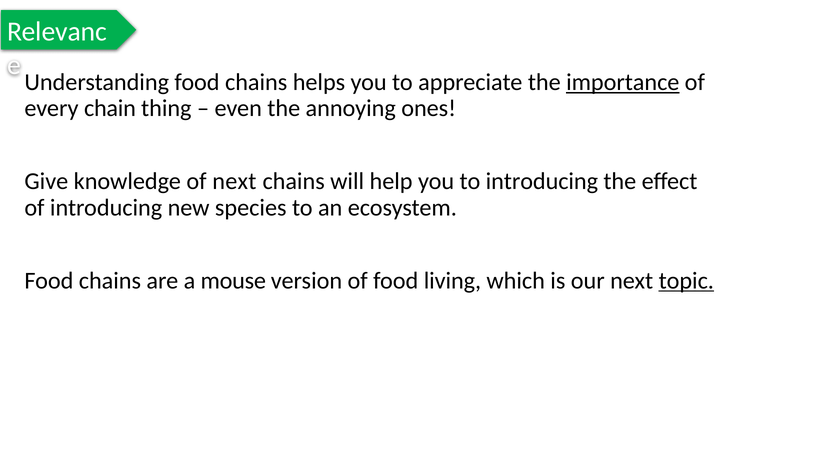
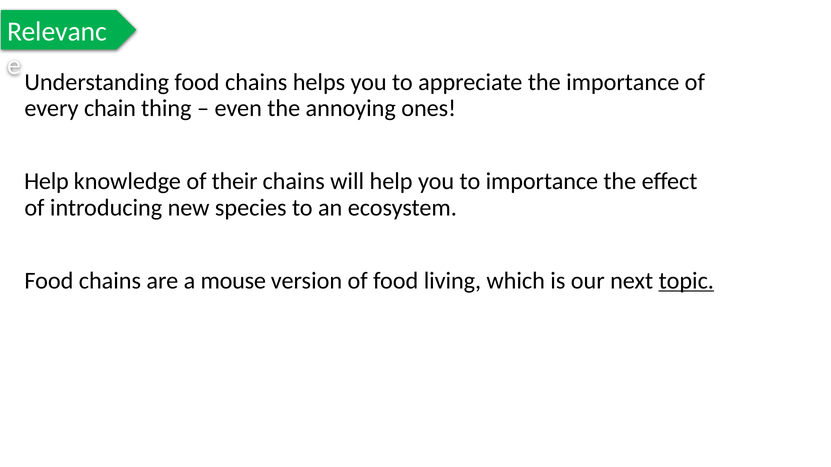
importance underline: present -> none (623, 82)
Give: Give -> Help (46, 182)
of next: next -> their (235, 182)
to introducing: introducing -> importance (542, 182)
